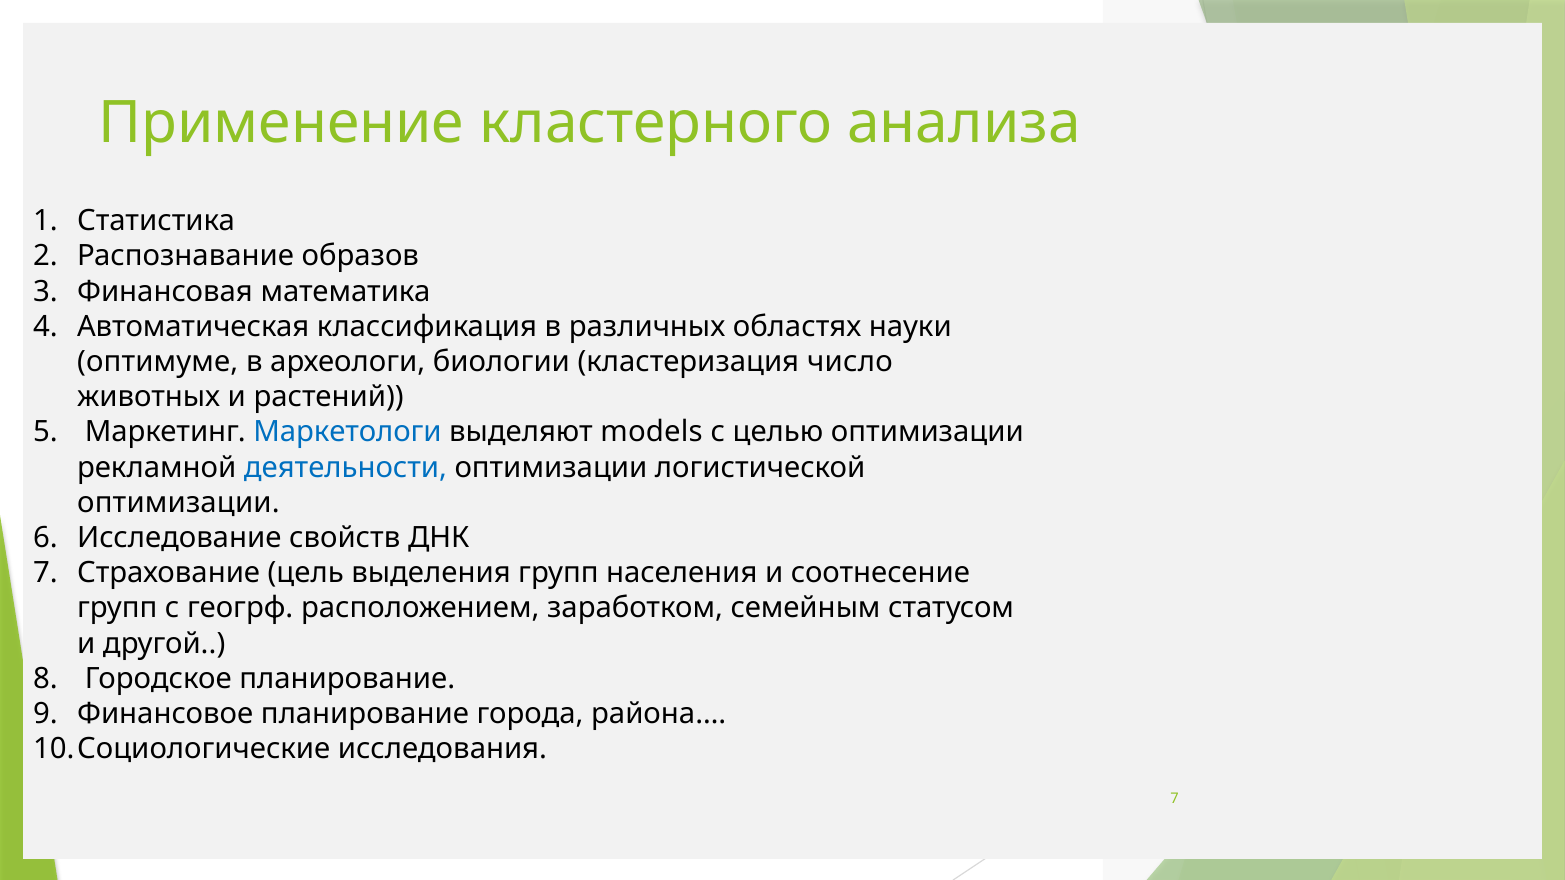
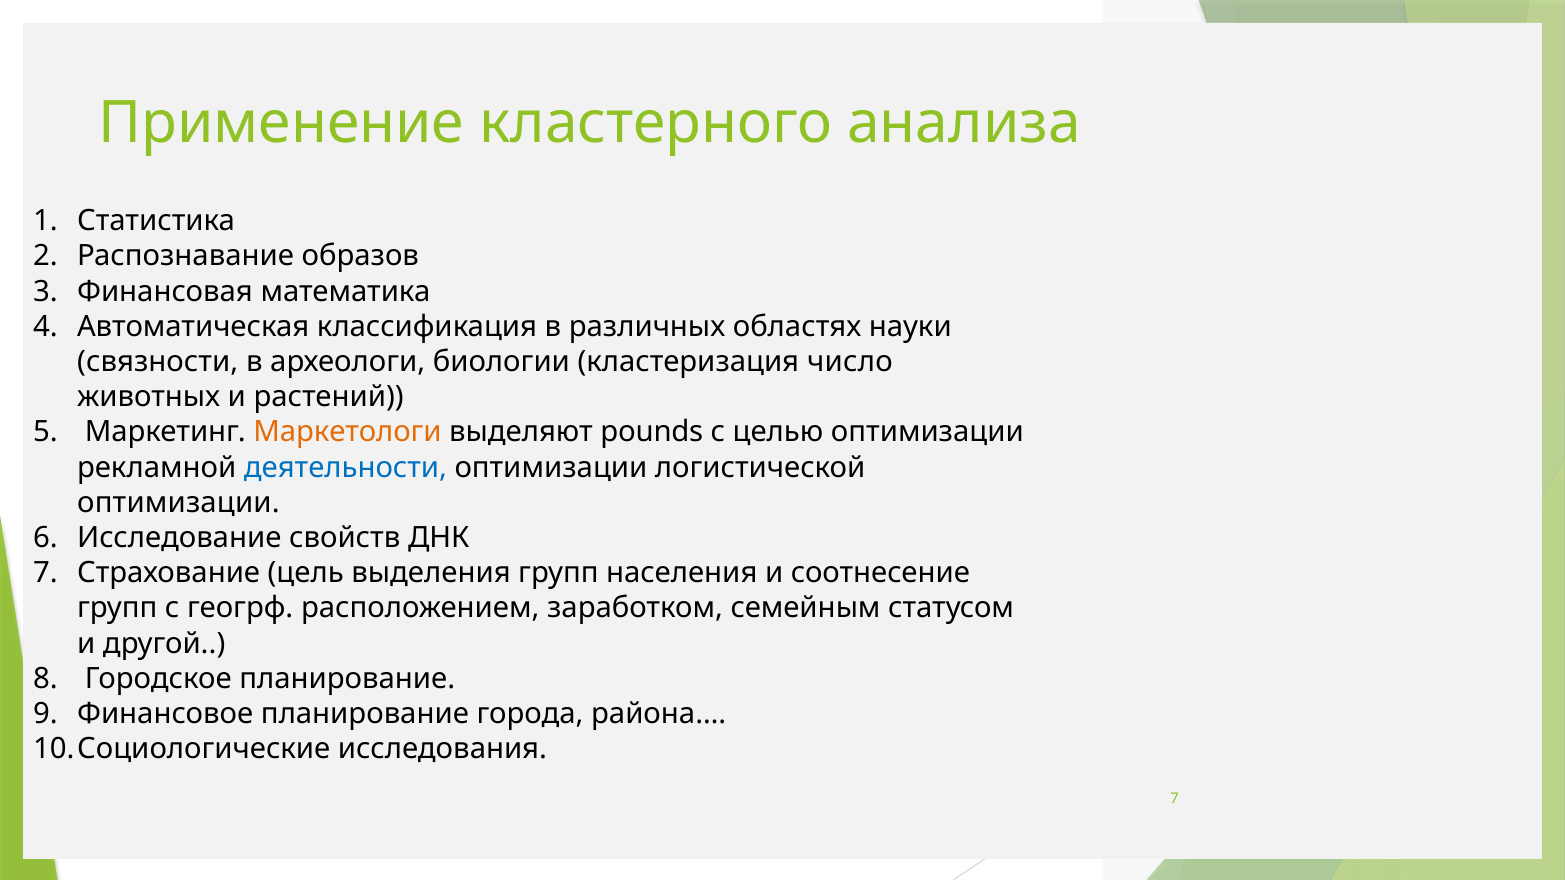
оптимуме: оптимуме -> связности (158, 362)
Маркетологи colour: blue -> orange (348, 432)
models: models -> pounds (652, 432)
